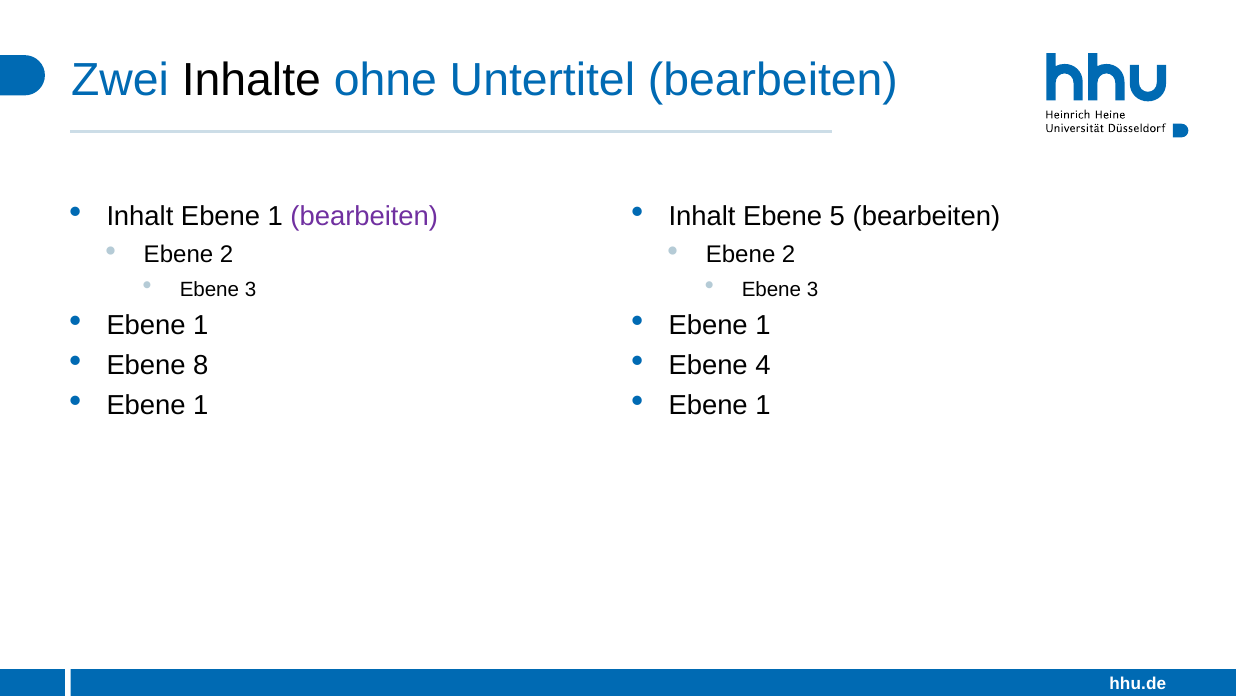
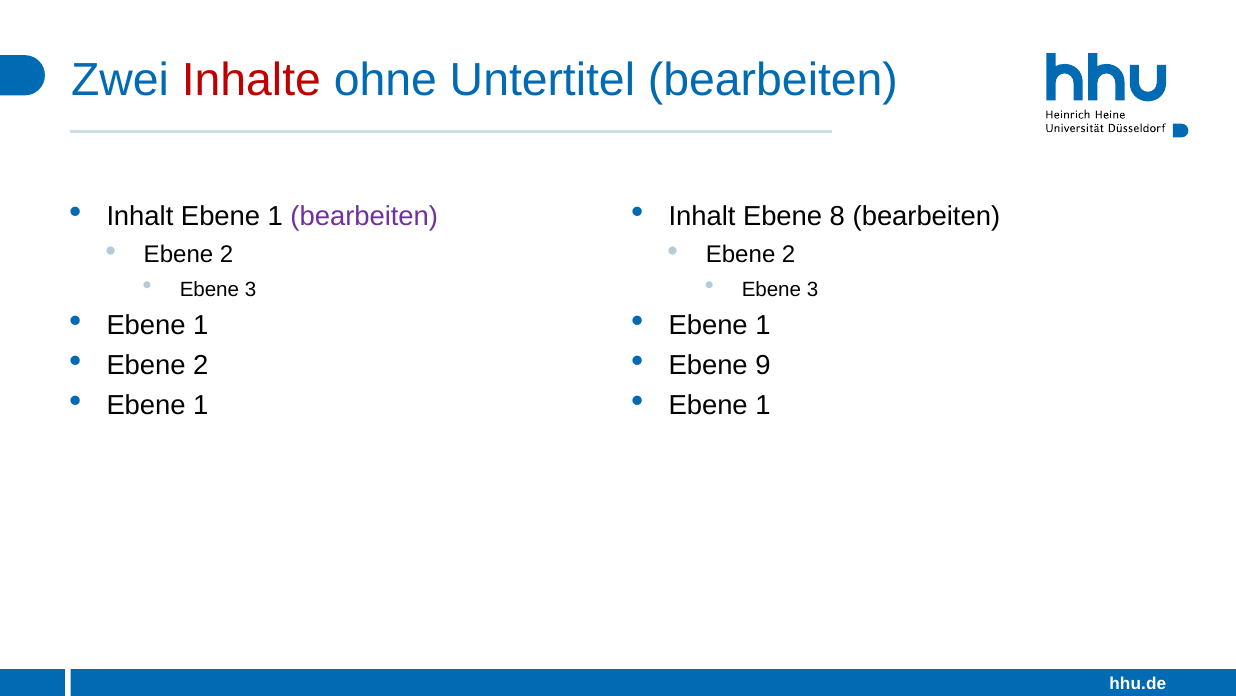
Inhalte colour: black -> red (251, 80)
5: 5 -> 8 (837, 217)
8: 8 -> 2 (201, 365)
4: 4 -> 9 (763, 365)
